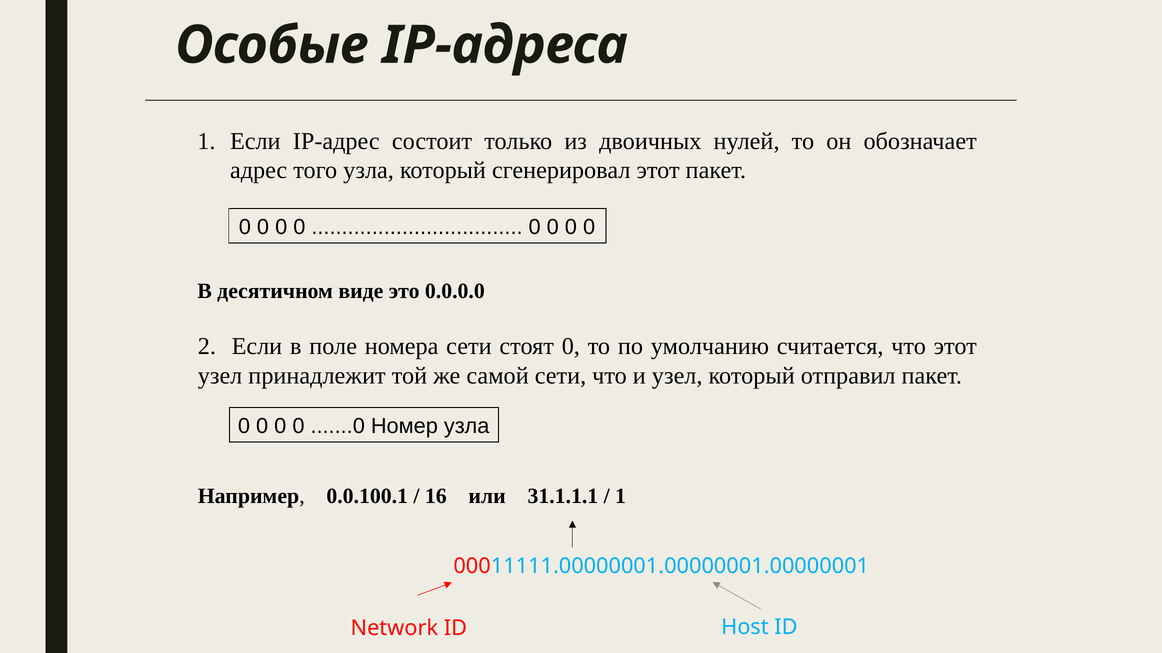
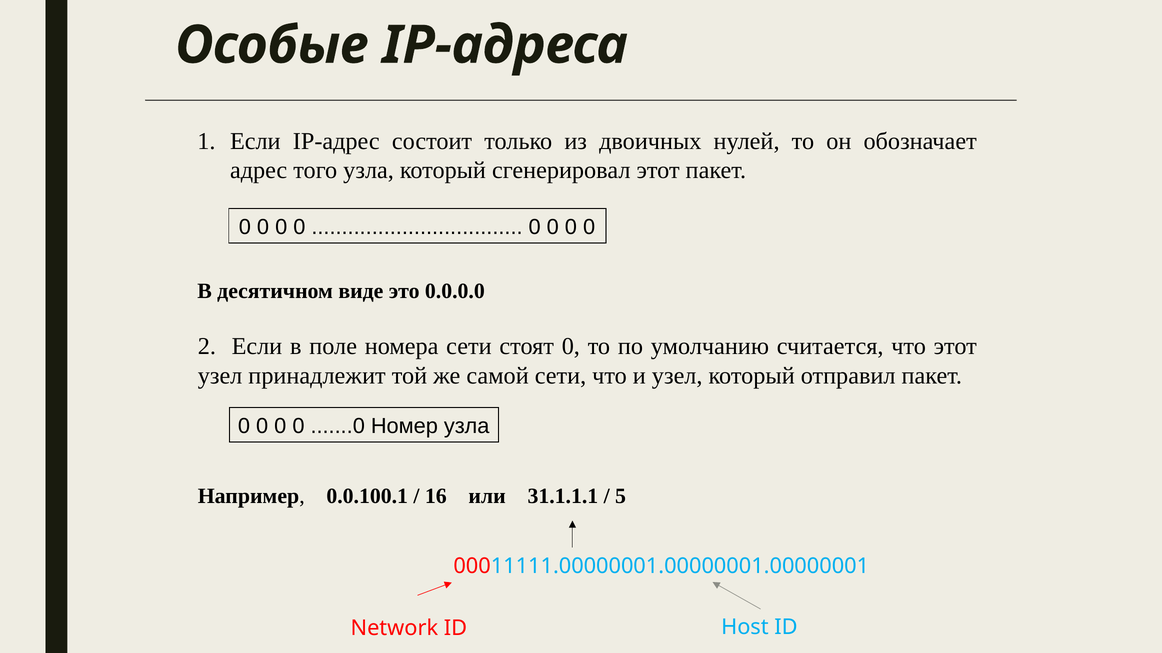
1: 1 -> 5 (621, 497)
